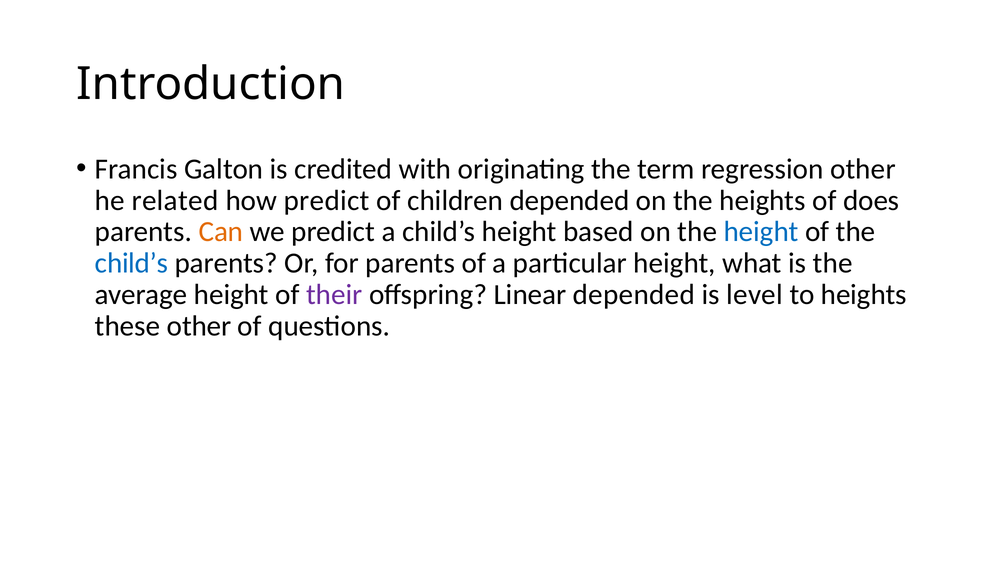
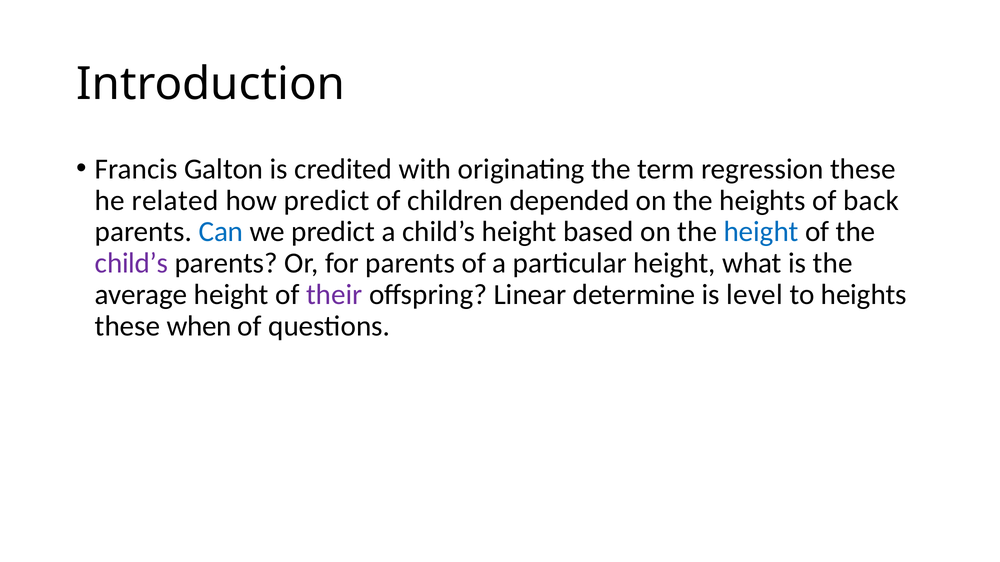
regression other: other -> these (863, 169)
does: does -> back (871, 201)
Can colour: orange -> blue (221, 232)
child’s colour: blue -> purple (132, 264)
Linear depended: depended -> determine (634, 295)
these other: other -> when (199, 327)
